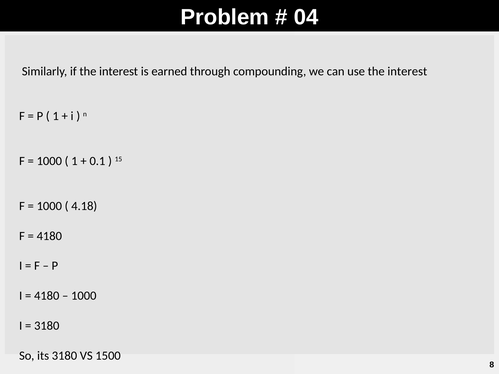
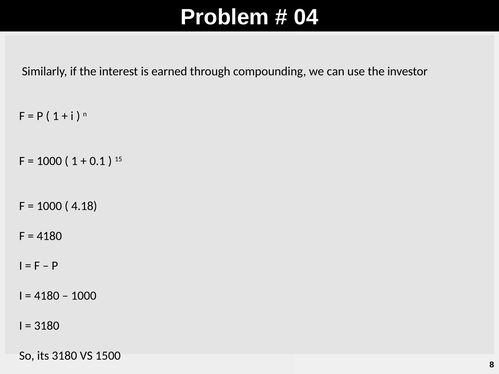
use the interest: interest -> investor (407, 71)
